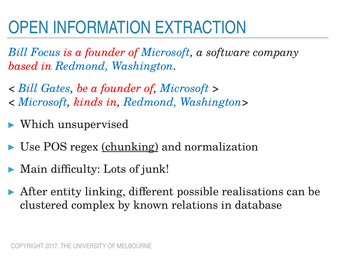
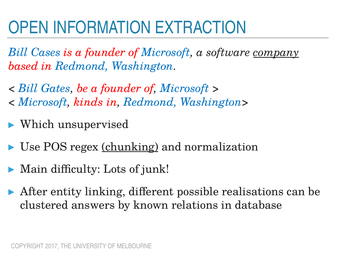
Focus: Focus -> Cases (46, 53)
company underline: none -> present (276, 53)
complex: complex -> answers (93, 205)
